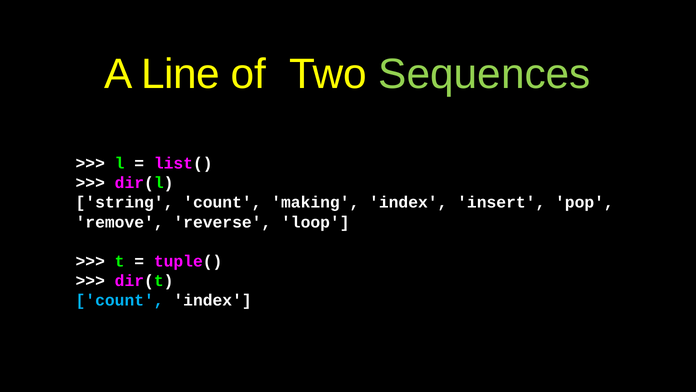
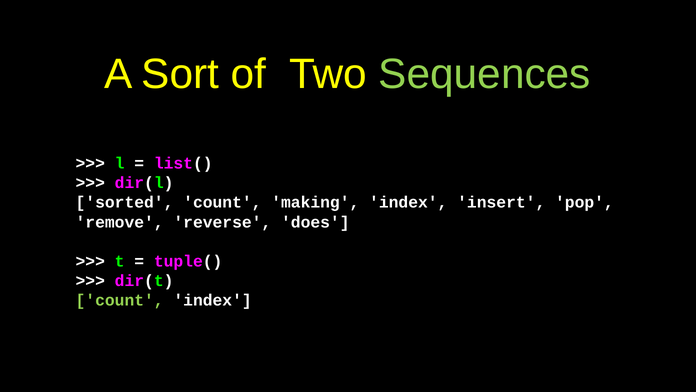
Line: Line -> Sort (180, 74)
string: string -> sorted (125, 202)
loop: loop -> does (315, 222)
count colour: light blue -> light green (120, 300)
